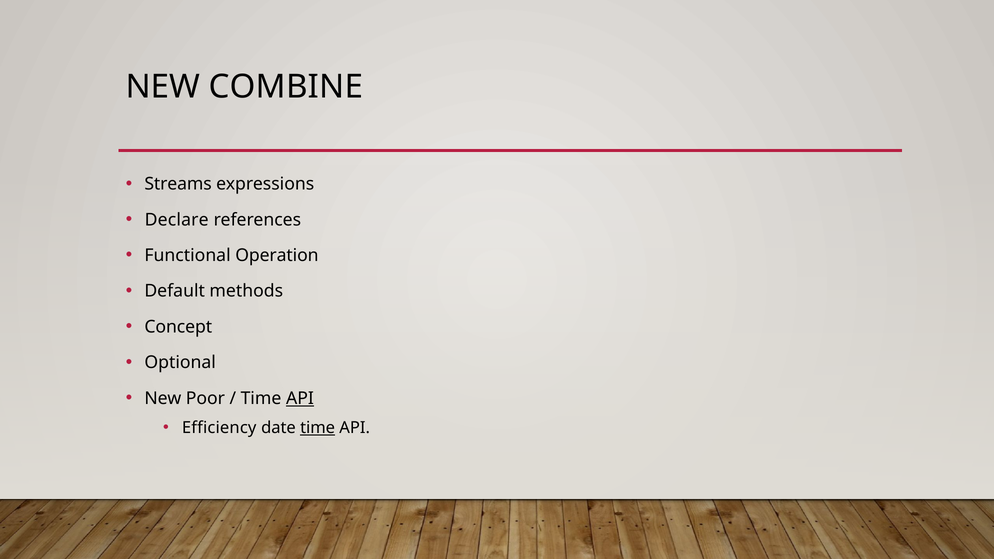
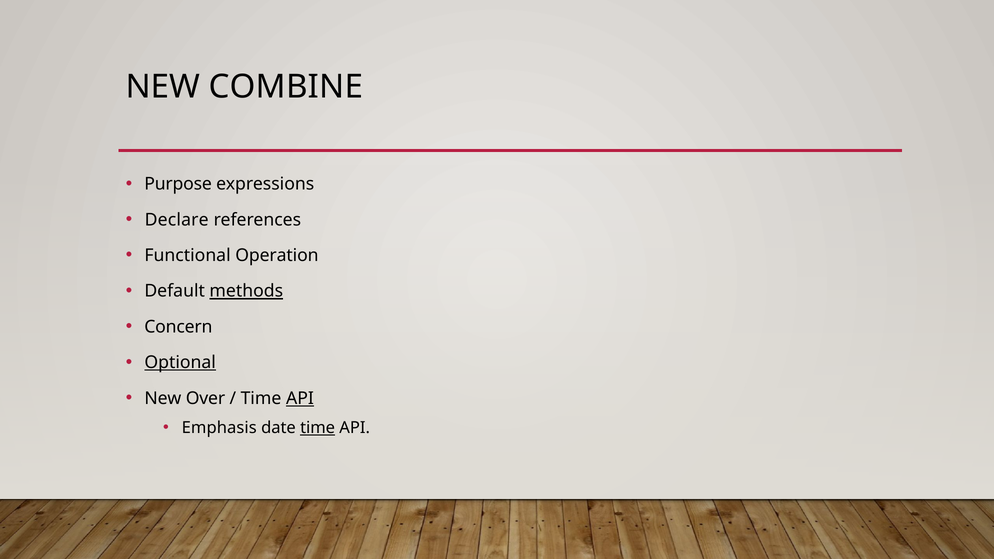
Streams: Streams -> Purpose (178, 184)
methods underline: none -> present (246, 291)
Concept: Concept -> Concern (178, 327)
Optional underline: none -> present (180, 363)
Poor: Poor -> Over (205, 398)
Efficiency: Efficiency -> Emphasis (219, 428)
